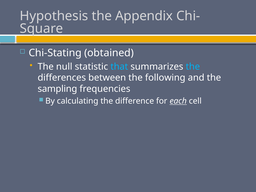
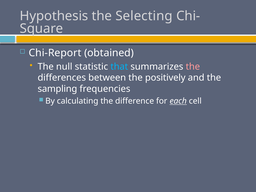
Appendix: Appendix -> Selecting (144, 16)
Chi-Stating: Chi-Stating -> Chi-Report (55, 53)
the colour: light blue -> pink (193, 67)
following: following -> positively (165, 78)
